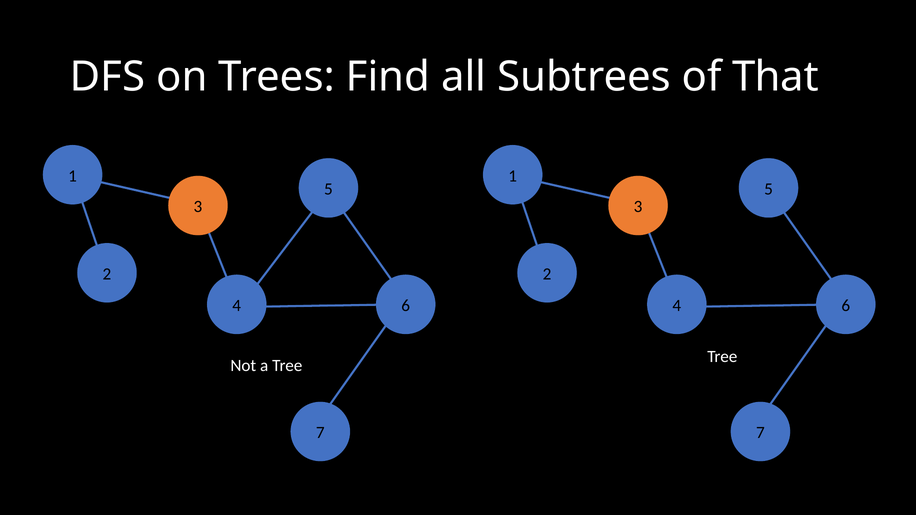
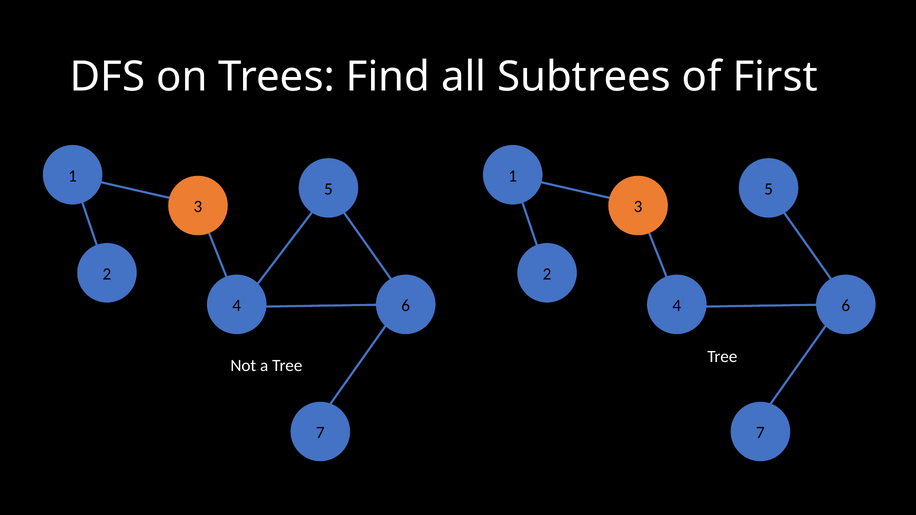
That: That -> First (775, 77)
